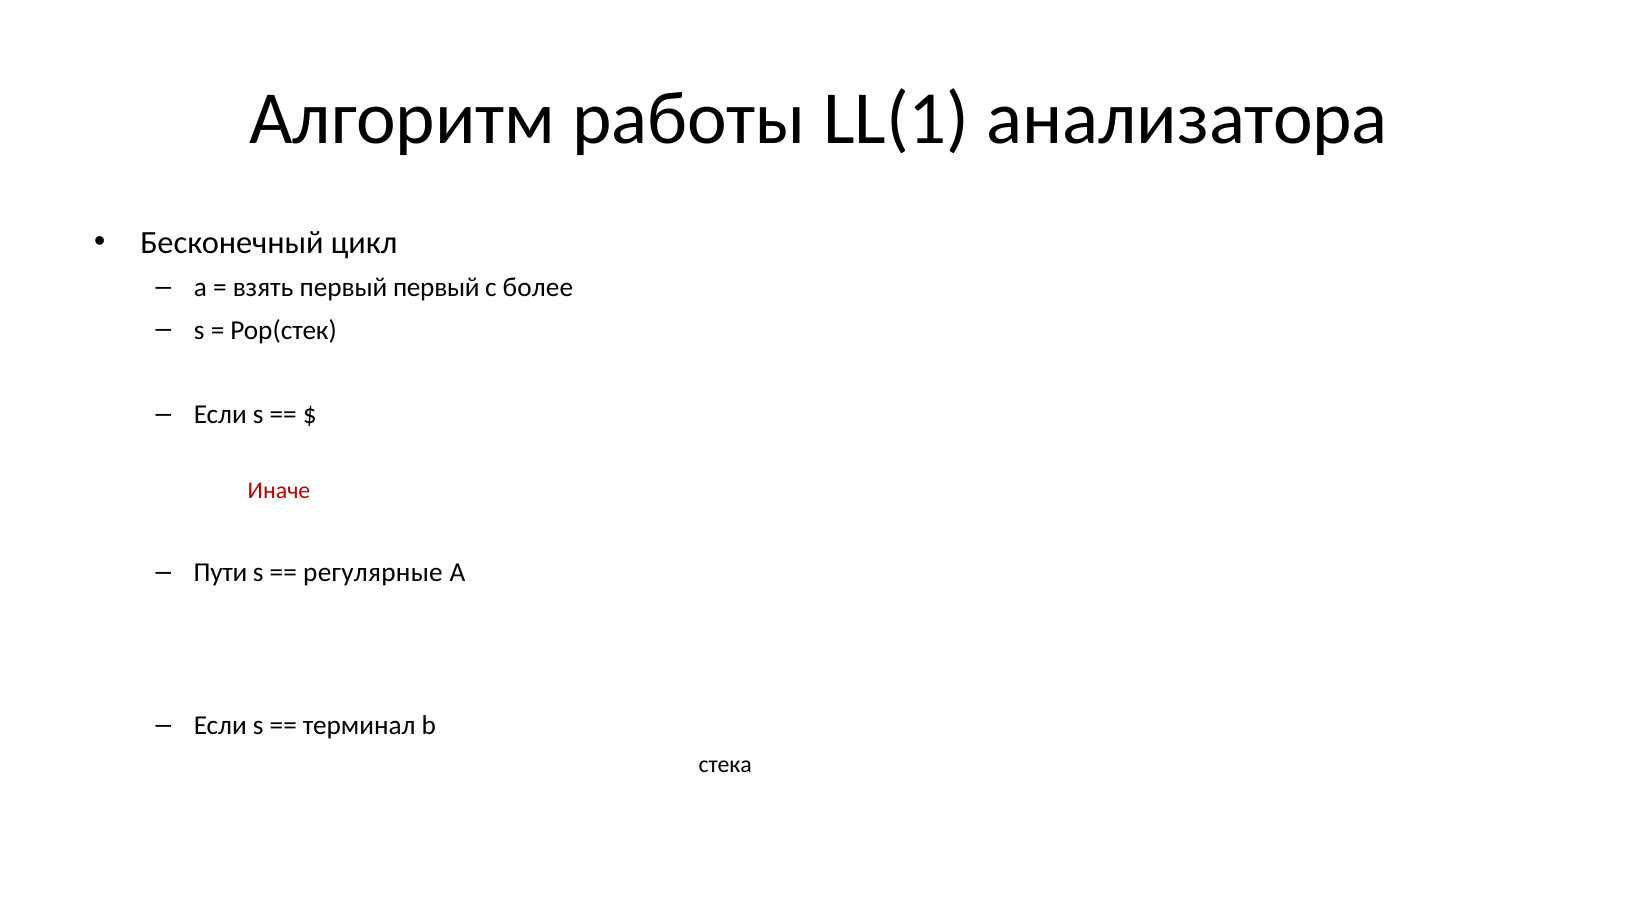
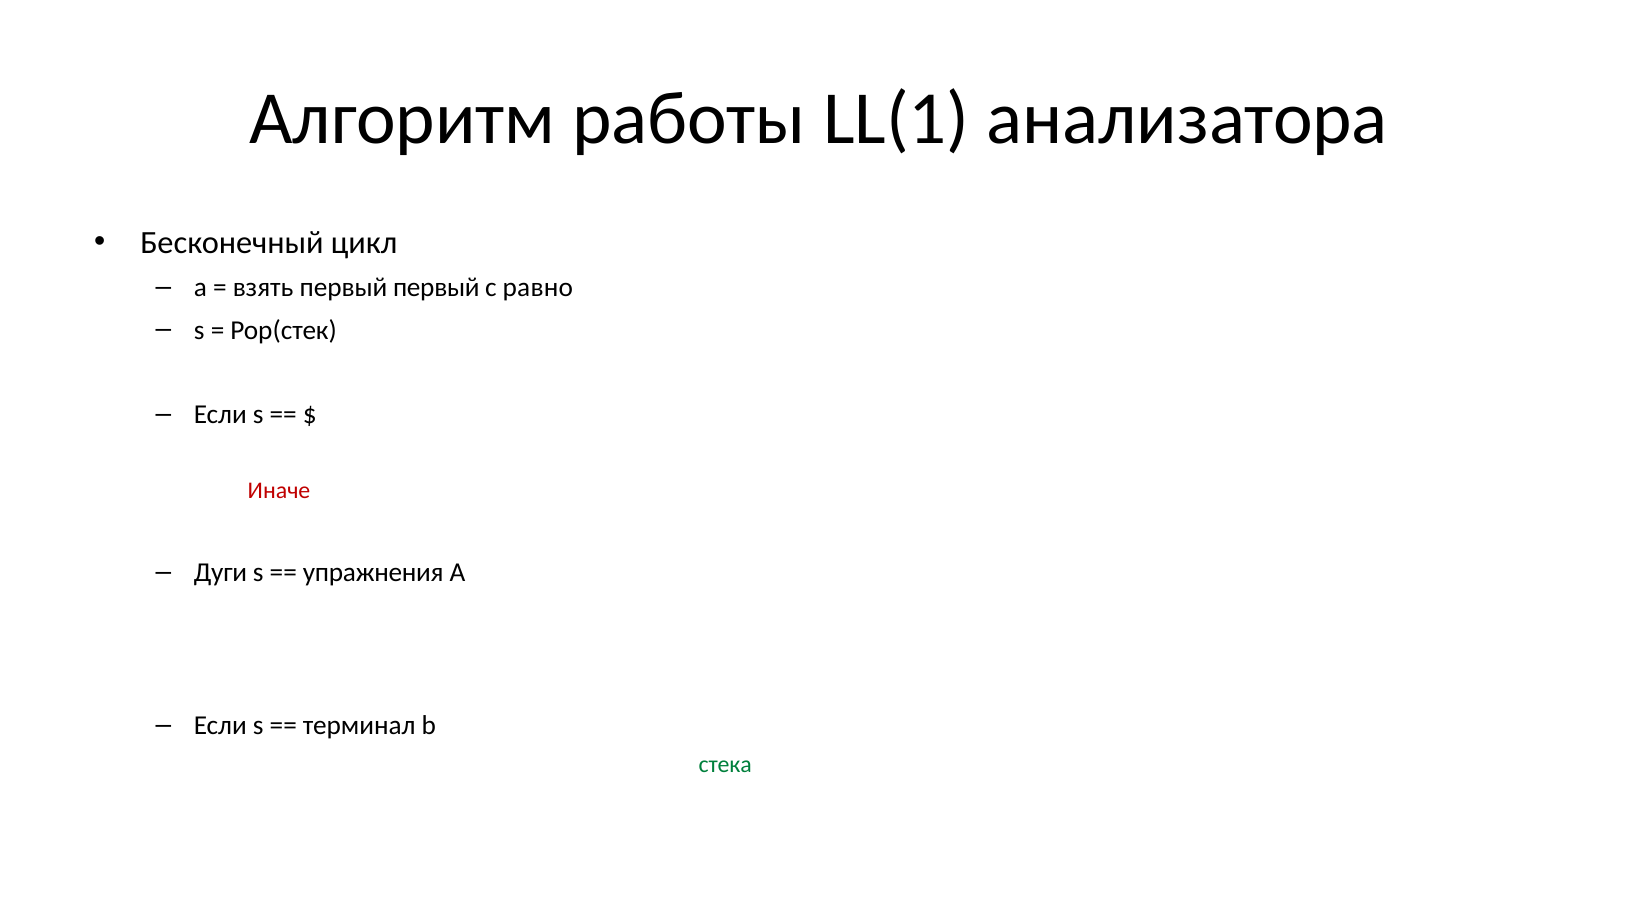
более: более -> равно (538, 288)
Пути: Пути -> Дуги (221, 573)
регулярные: регулярные -> упражнения (373, 573)
стека colour: black -> green (725, 765)
